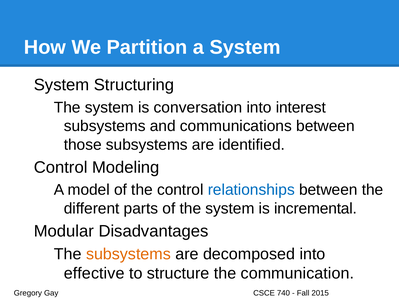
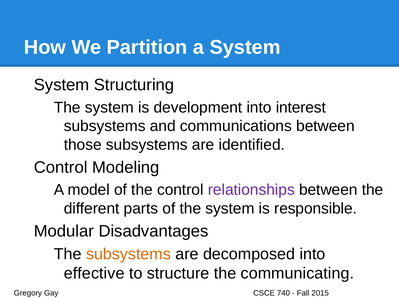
conversation: conversation -> development (198, 107)
relationships colour: blue -> purple (251, 190)
incremental: incremental -> responsible (316, 209)
communication: communication -> communicating (297, 274)
